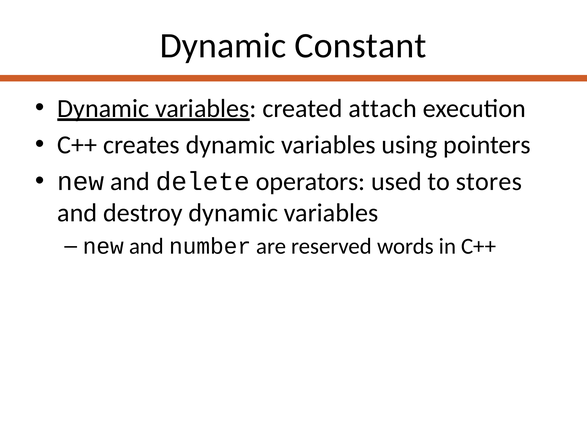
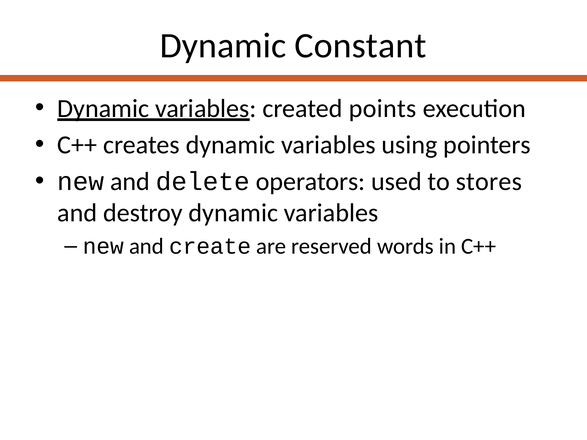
attach: attach -> points (383, 108)
number: number -> create (210, 247)
